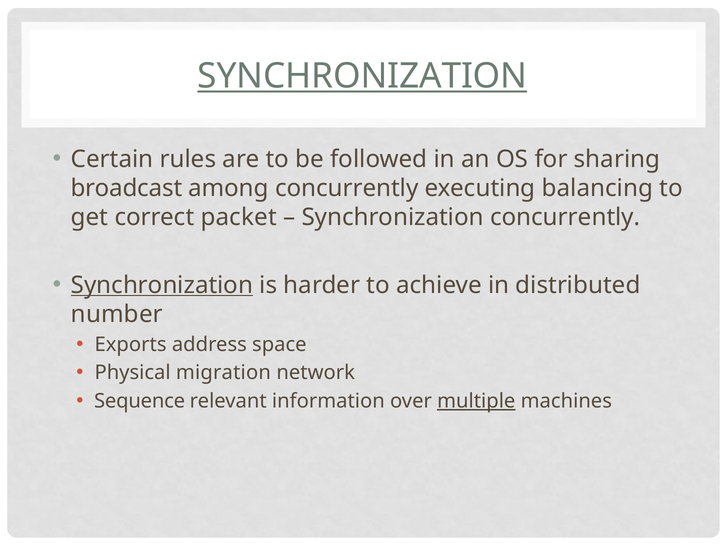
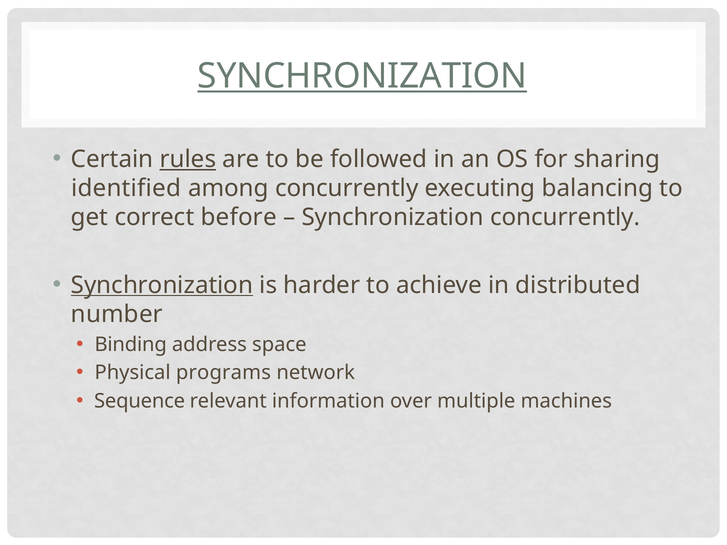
rules underline: none -> present (188, 159)
broadcast: broadcast -> identified (126, 188)
packet: packet -> before (239, 217)
Exports: Exports -> Binding (131, 345)
migration: migration -> programs (223, 373)
multiple underline: present -> none (476, 401)
